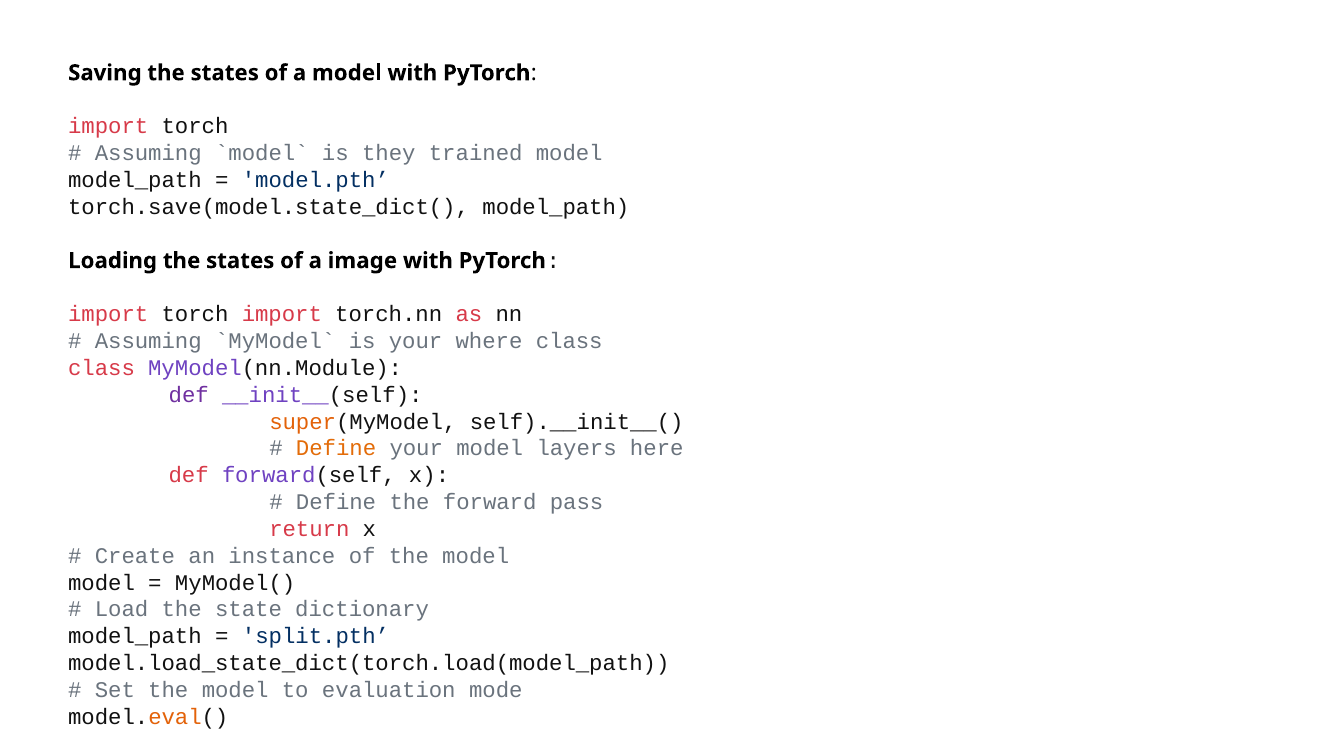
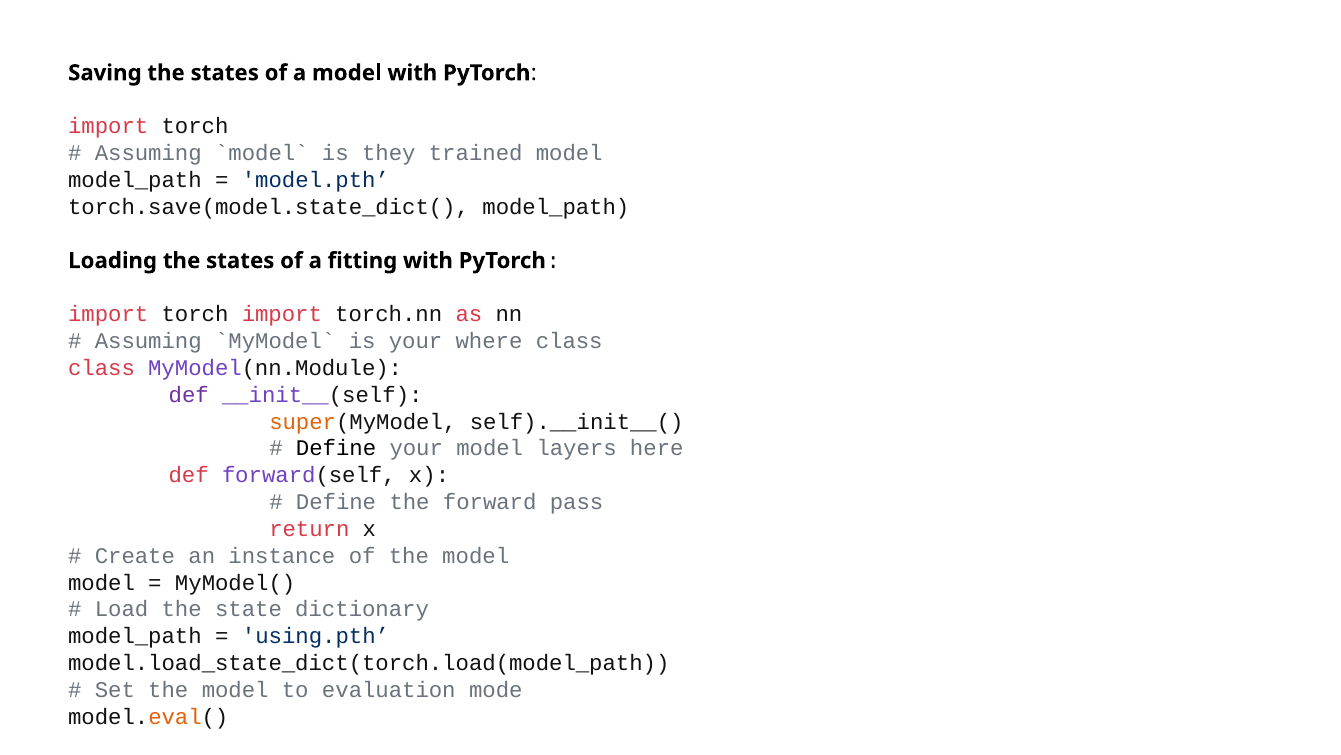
image: image -> fitting (362, 260)
Define colour: orange -> black (336, 448)
split.pth: split.pth -> using.pth (315, 636)
